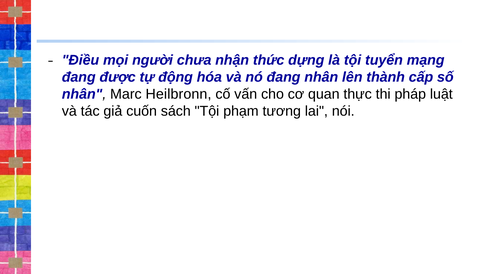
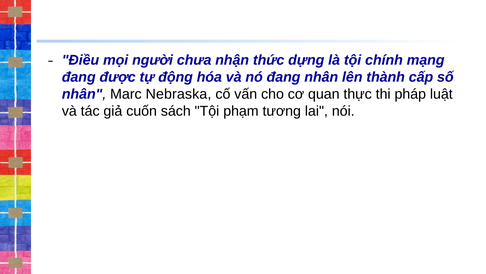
tuyển: tuyển -> chính (384, 60)
Heilbronn: Heilbronn -> Nebraska (178, 94)
